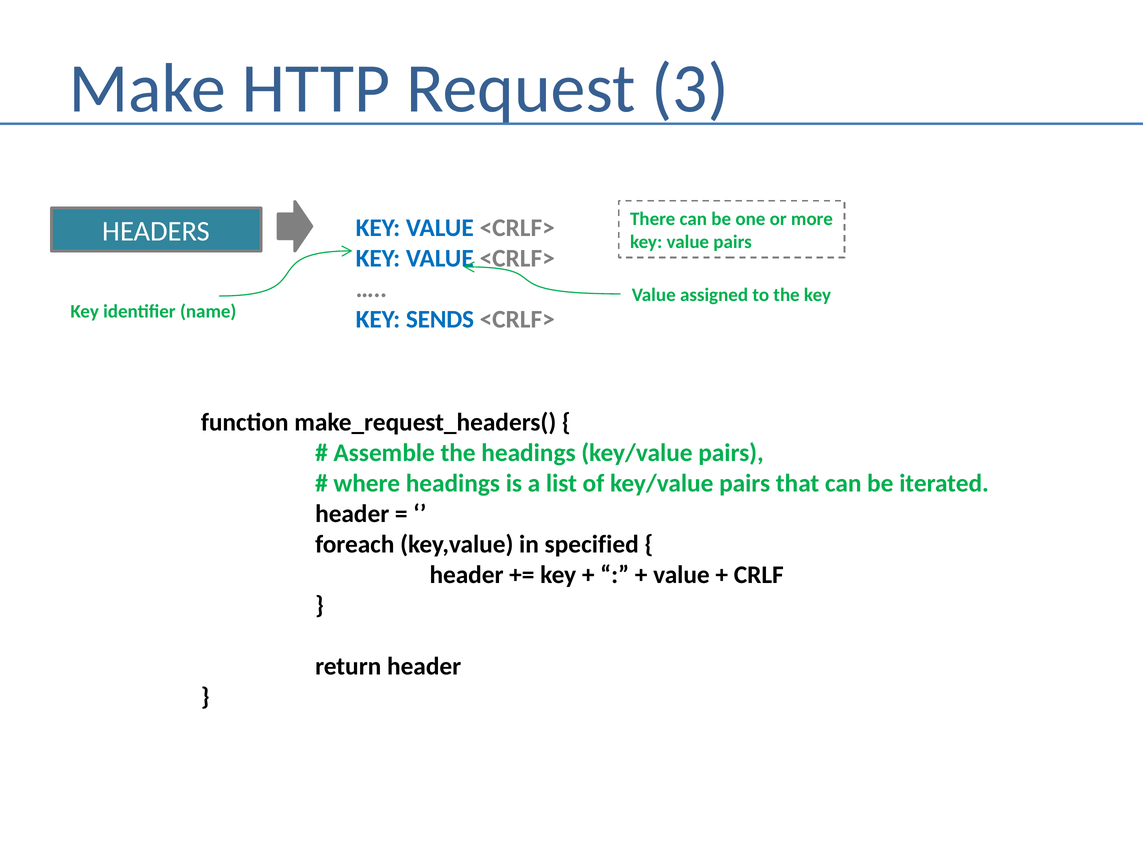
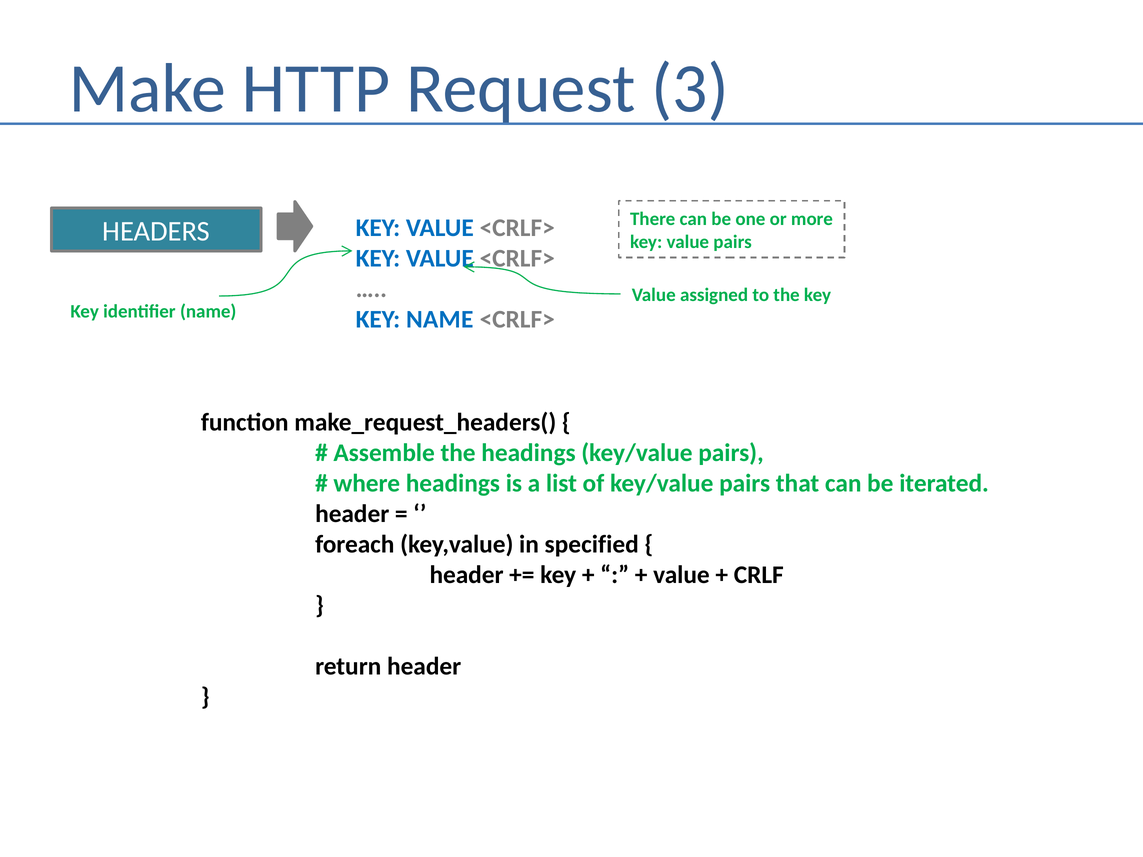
KEY SENDS: SENDS -> NAME (440, 319)
